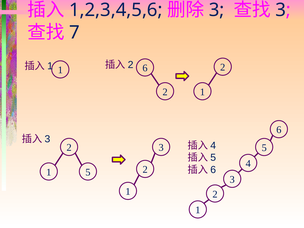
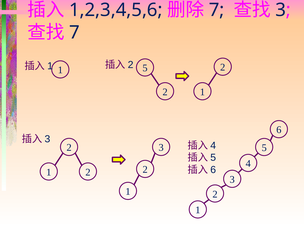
3: 3 -> 7 (217, 10)
6: 6 -> 5 (145, 68)
5: 5 -> 2 (88, 172)
